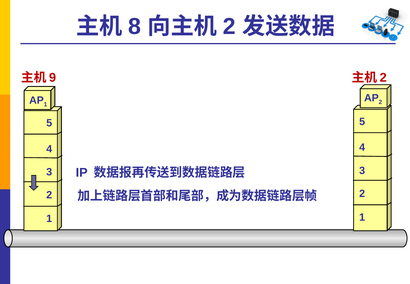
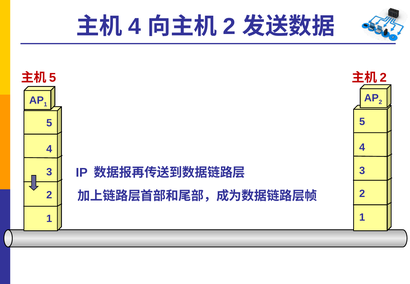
8: 8 -> 4 (135, 26)
9: 9 -> 5 (53, 78)
